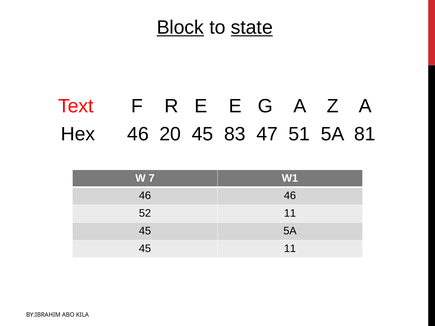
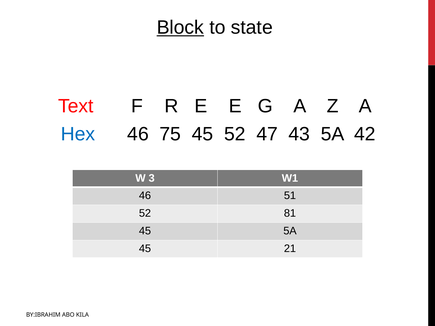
state underline: present -> none (252, 27)
Hex colour: black -> blue (78, 134)
20: 20 -> 75 (170, 134)
45 83: 83 -> 52 (235, 134)
51: 51 -> 43 (299, 134)
81: 81 -> 42 (365, 134)
7: 7 -> 3 (152, 178)
46 46: 46 -> 51 (290, 196)
52 11: 11 -> 81 (290, 213)
45 11: 11 -> 21 (290, 249)
